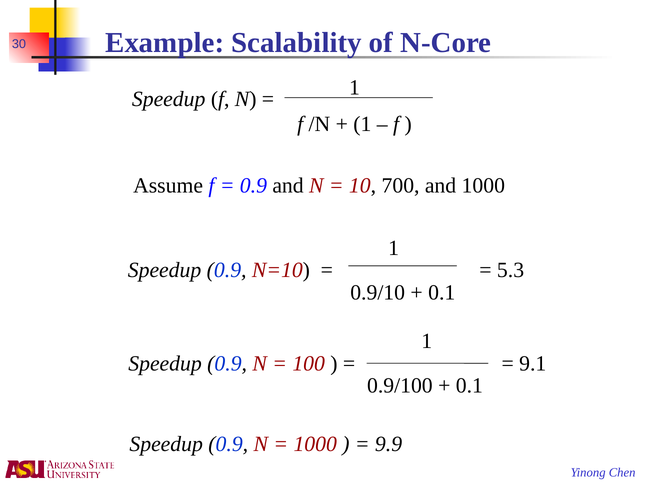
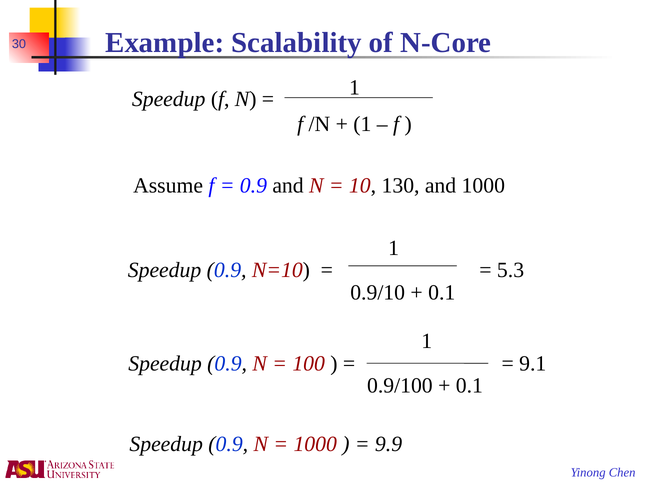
700: 700 -> 130 (401, 186)
